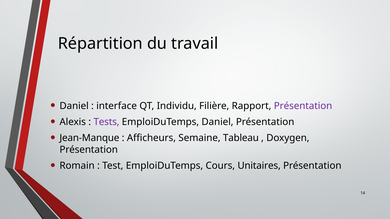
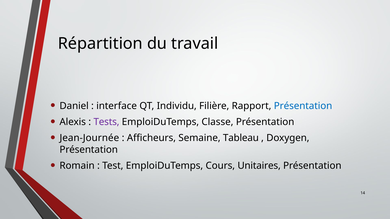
Présentation colour: purple -> blue (303, 106)
EmploiDuTemps Daniel: Daniel -> Classe (217, 122)
Jean-Manque: Jean-Manque -> Jean-Journée (89, 138)
